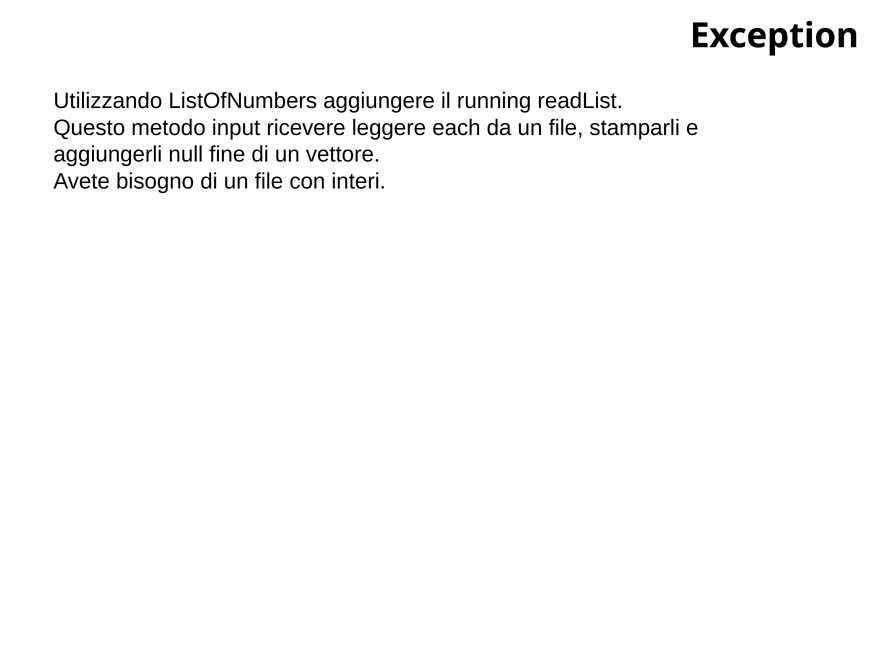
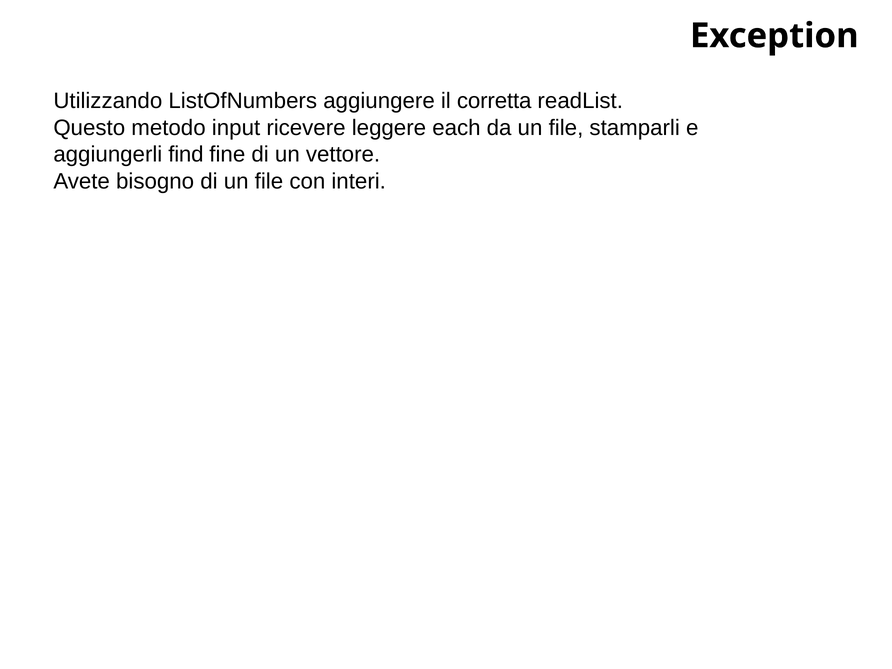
running: running -> corretta (494, 101)
null: null -> find (186, 154)
